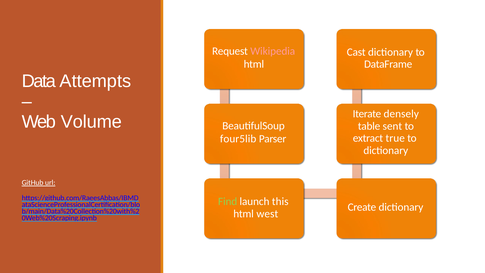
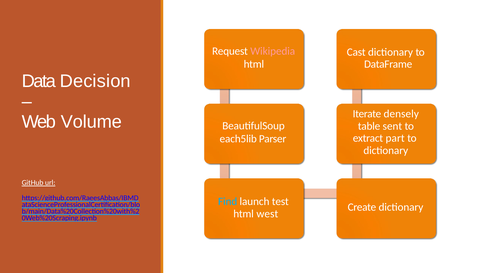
Attempts: Attempts -> Decision (95, 81)
true: true -> part (395, 138)
four5lib: four5lib -> each5lib (238, 139)
Find colour: light green -> light blue (228, 201)
this: this -> test (280, 201)
